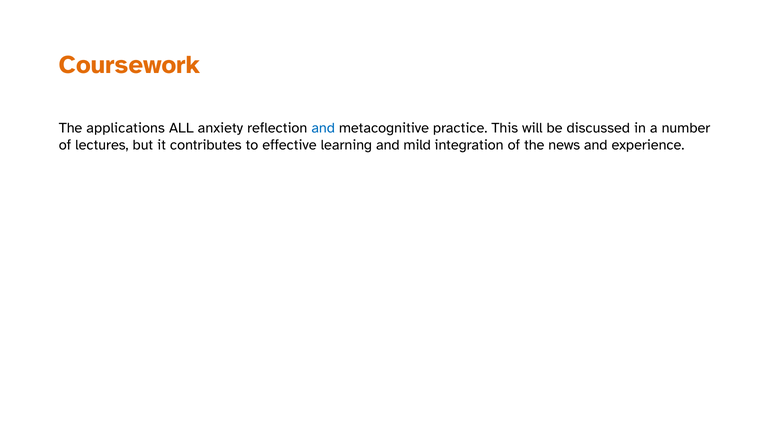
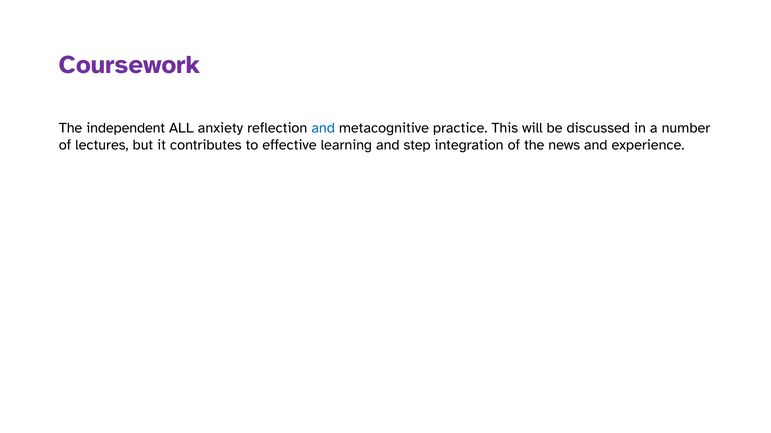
Coursework colour: orange -> purple (130, 65)
applications: applications -> independent (126, 128)
mild: mild -> step (417, 145)
